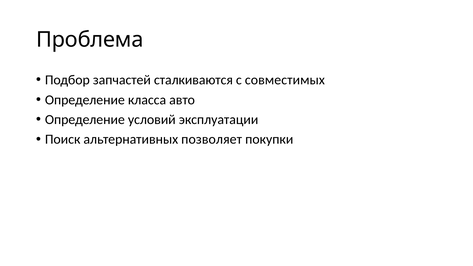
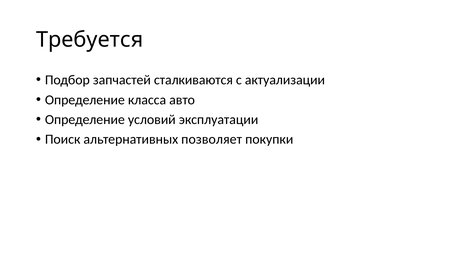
Проблема: Проблема -> Требуется (90, 40)
совместимых: совместимых -> актуализации (285, 80)
